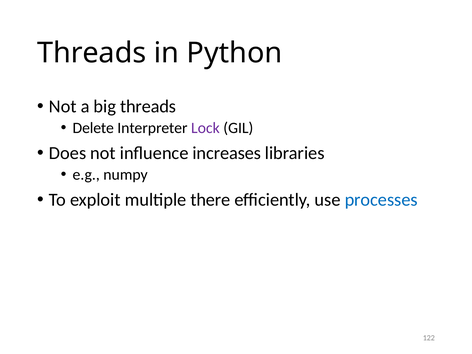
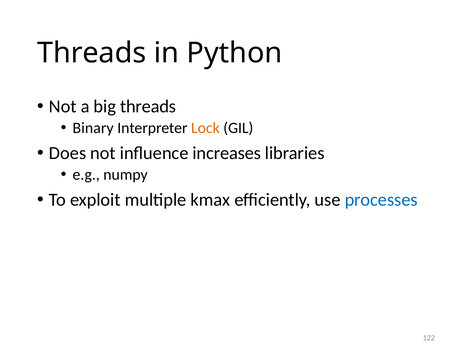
Delete: Delete -> Binary (93, 128)
Lock colour: purple -> orange (205, 128)
there: there -> kmax (210, 200)
